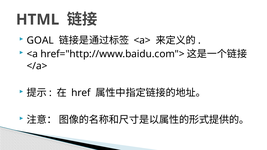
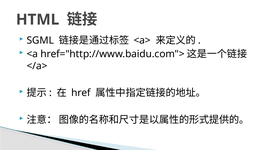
GOAL: GOAL -> SGML (40, 40)
